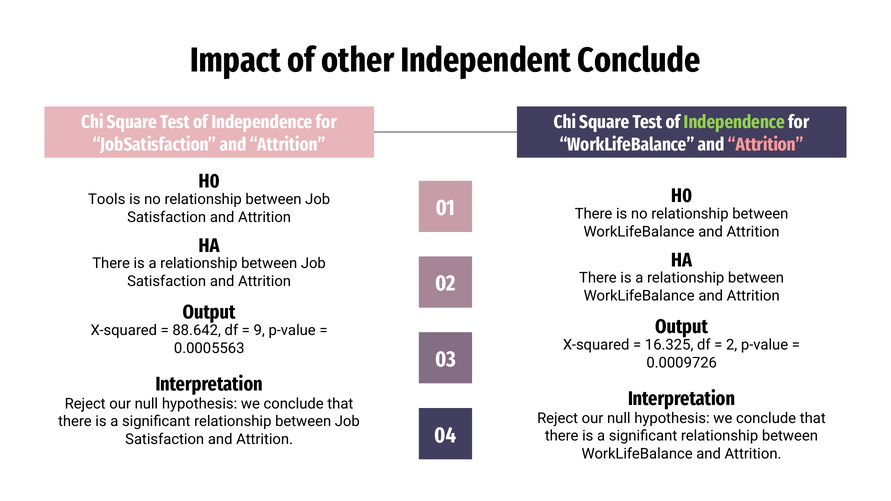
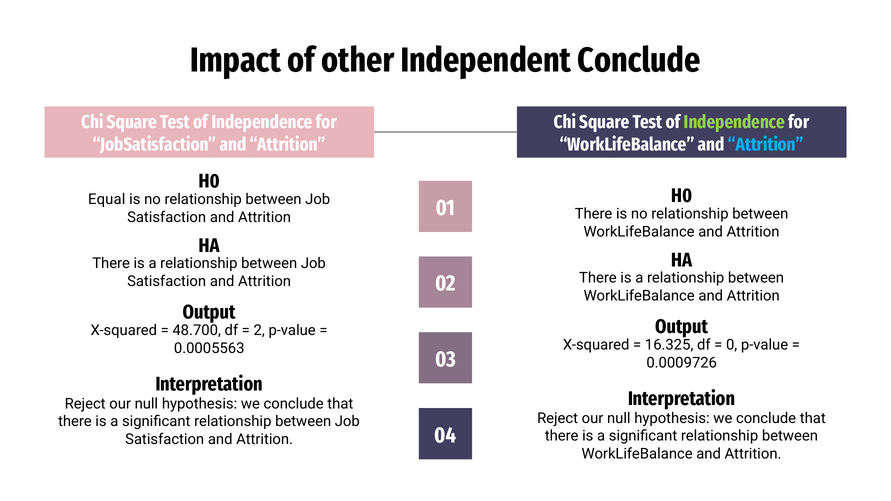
Attrition colour: pink -> light blue (766, 145)
Tools: Tools -> Equal (107, 200)
88.642: 88.642 -> 48.700 (197, 331)
9: 9 -> 2 (259, 331)
2: 2 -> 0 (732, 345)
